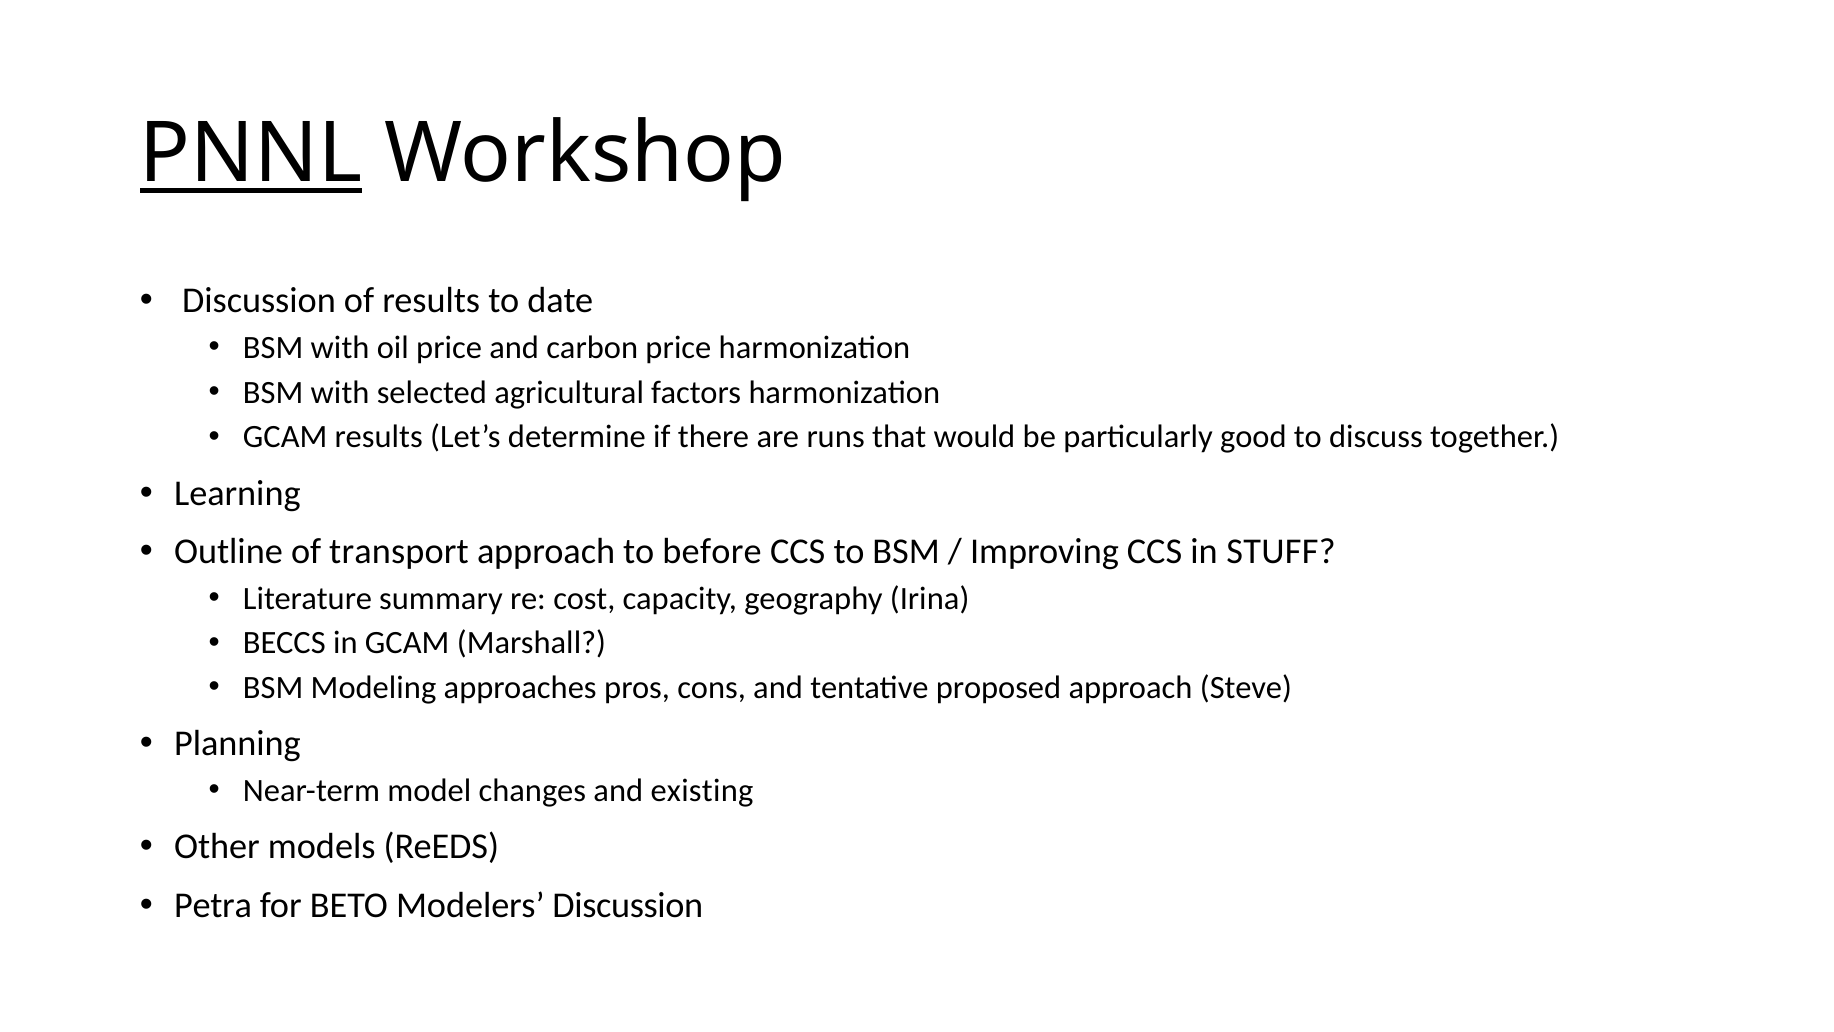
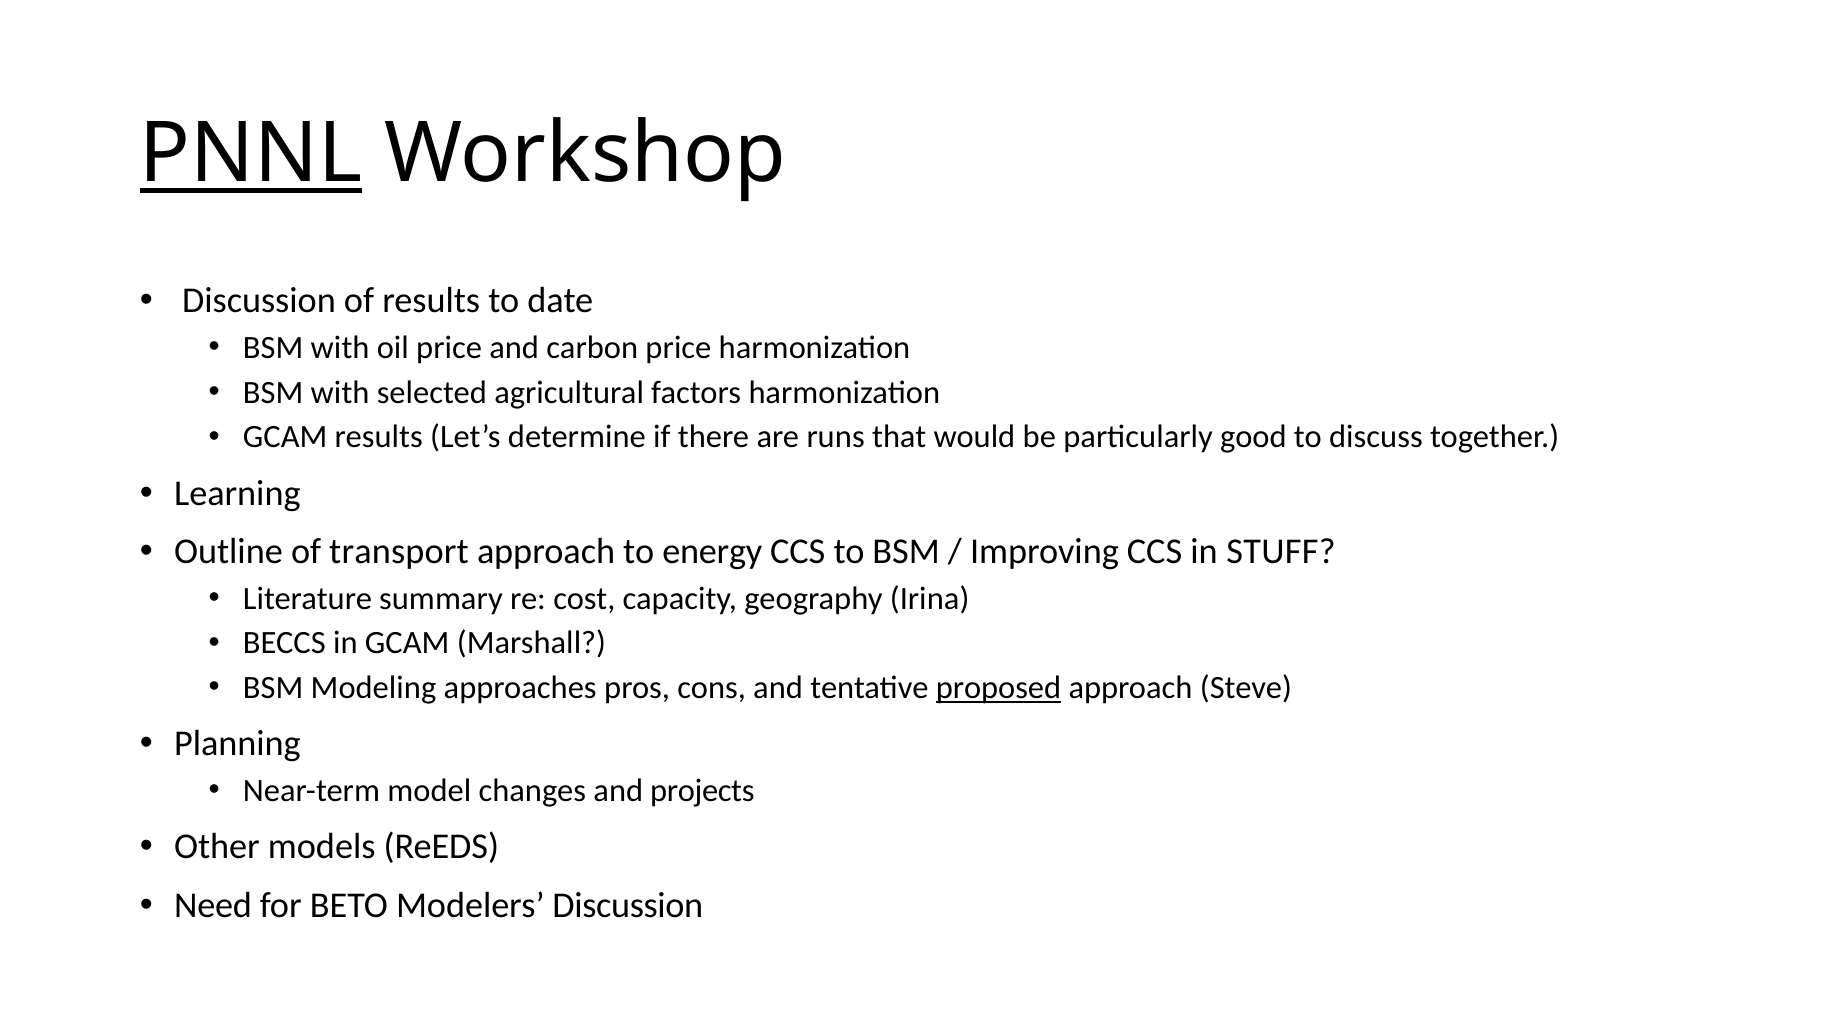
before: before -> energy (712, 551)
proposed underline: none -> present (998, 687)
existing: existing -> projects (702, 790)
Petra: Petra -> Need (213, 905)
